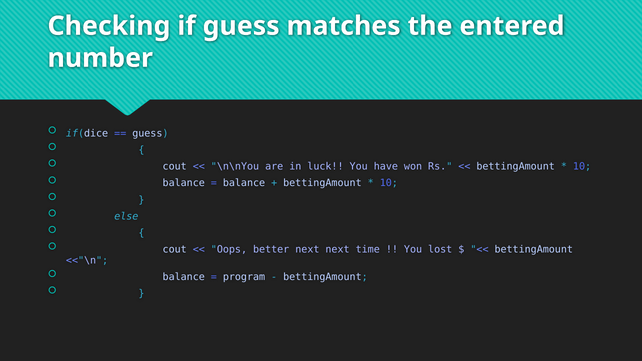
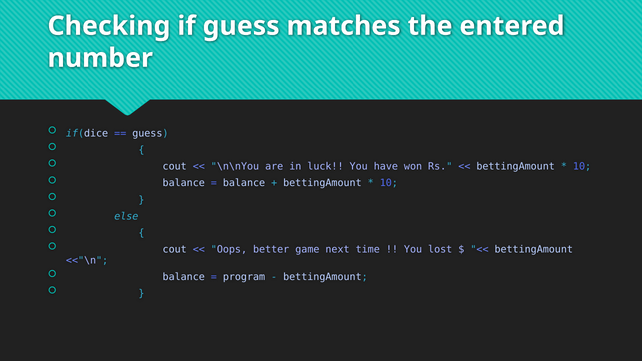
better next: next -> game (307, 250)
